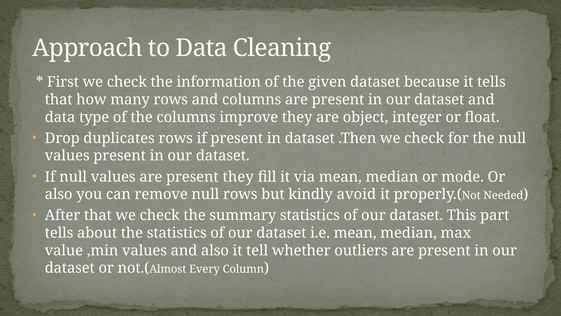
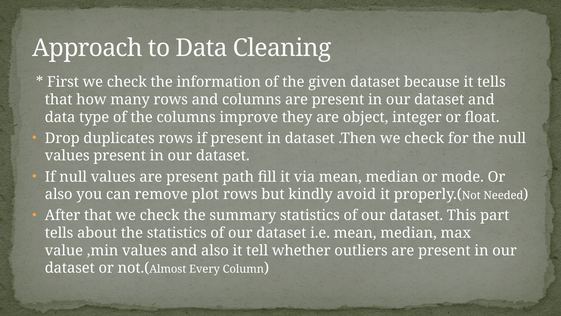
present they: they -> path (238, 177)
remove null: null -> plot (205, 194)
